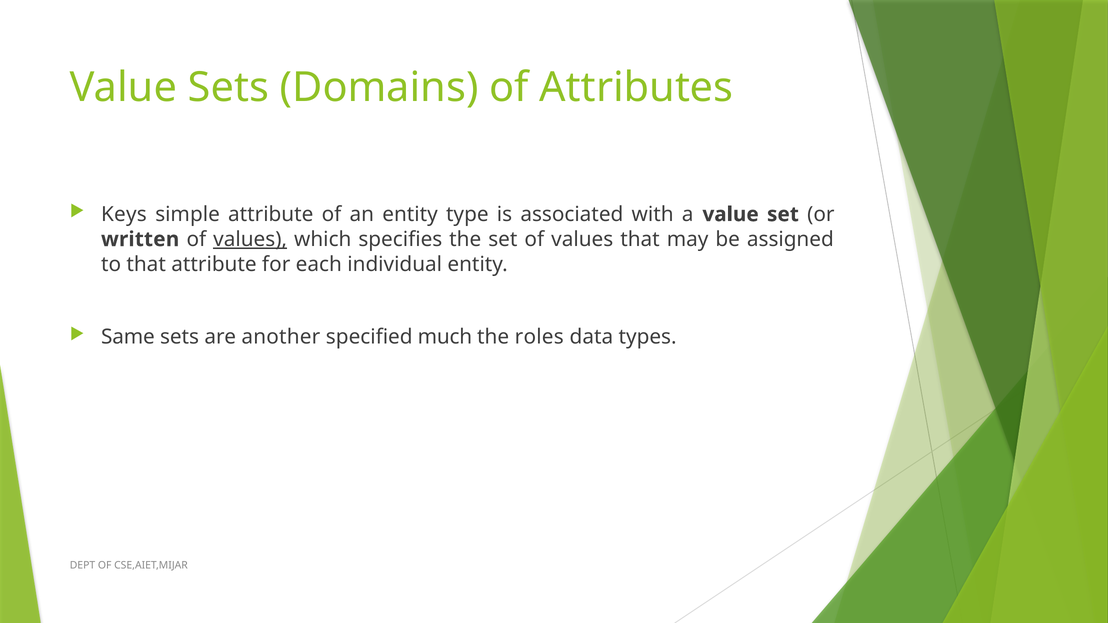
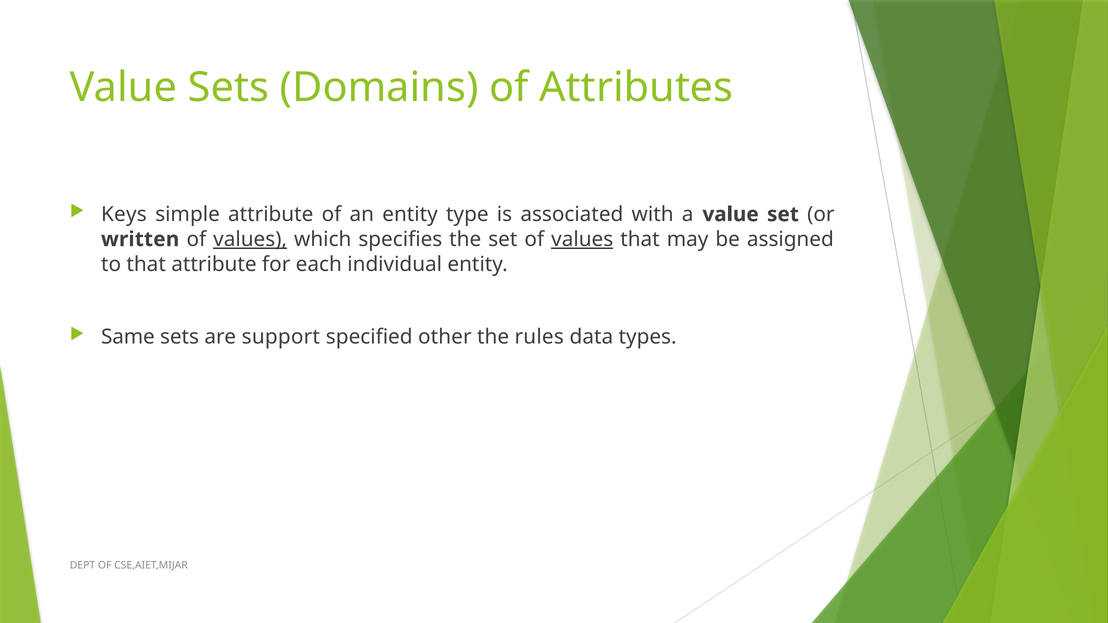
values underline: none -> present (582, 239)
another: another -> support (281, 337)
much: much -> other (445, 337)
roles: roles -> rules (539, 337)
